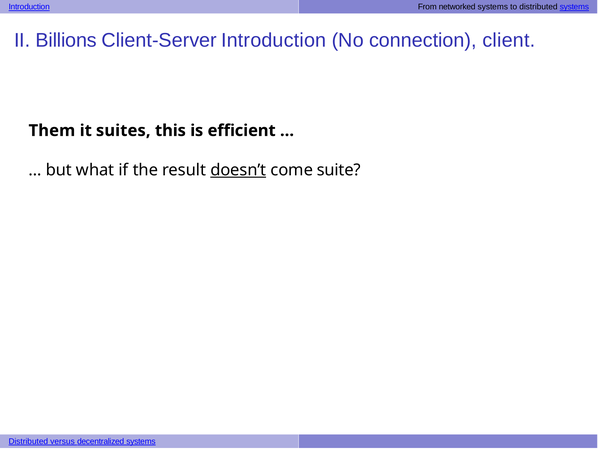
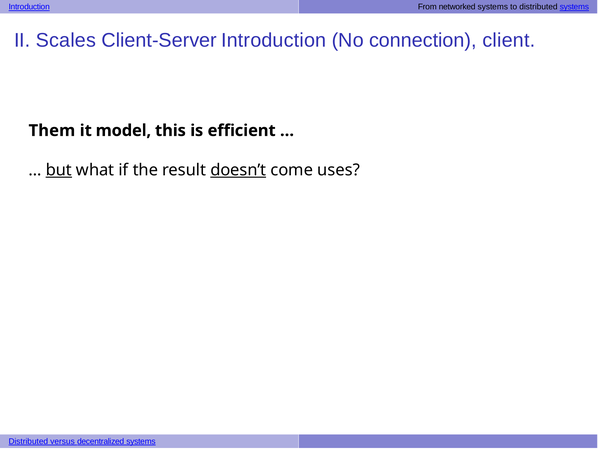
Billions: Billions -> Scales (66, 40)
suites: suites -> model (123, 131)
but underline: none -> present (59, 170)
suite: suite -> uses (339, 170)
